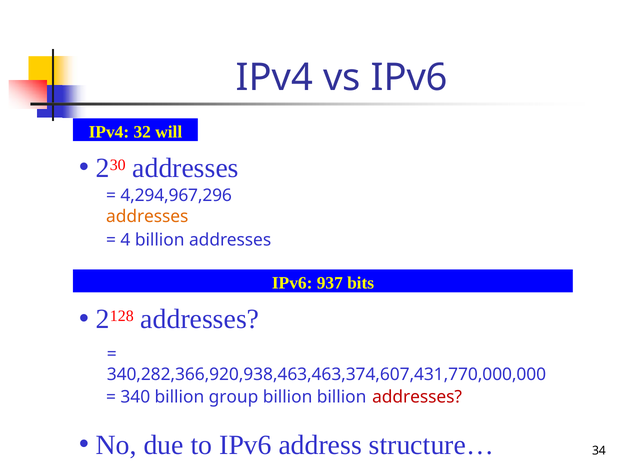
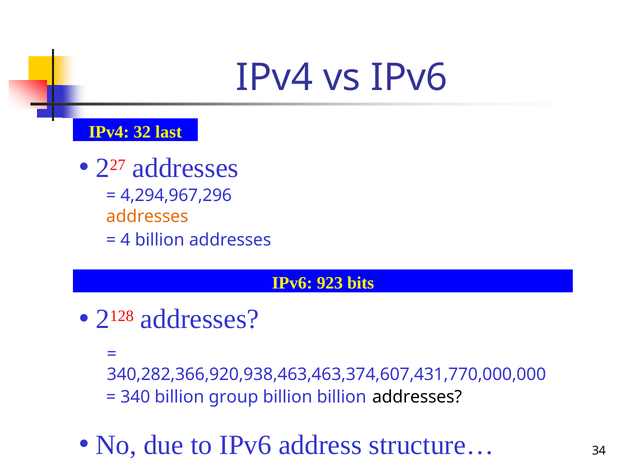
will: will -> last (169, 132)
30: 30 -> 27 (118, 165)
937: 937 -> 923 (330, 283)
addresses colour: red -> black (417, 397)
